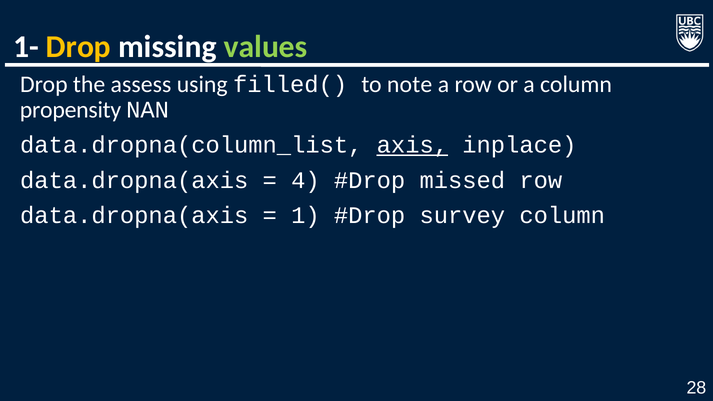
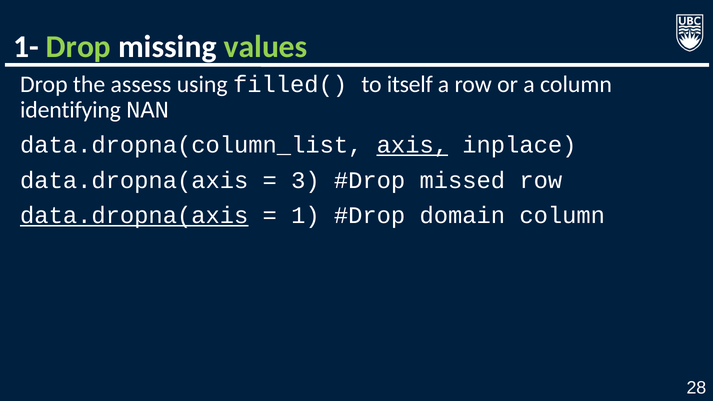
Drop colour: yellow -> light green (78, 47)
note: note -> itself (410, 84)
propensity: propensity -> identifying (70, 110)
4: 4 -> 3 (305, 180)
data.dropna(axis underline: none -> present (134, 216)
survey: survey -> domain (462, 216)
